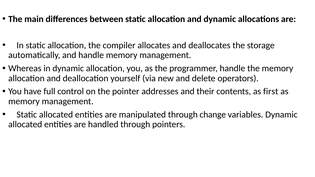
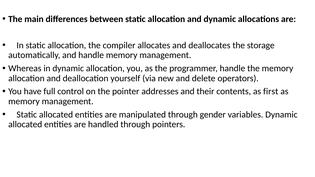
change: change -> gender (213, 115)
